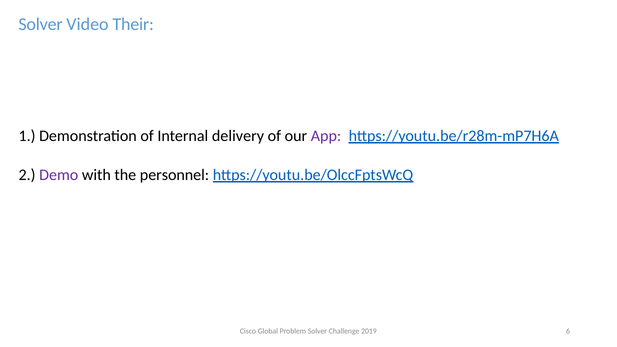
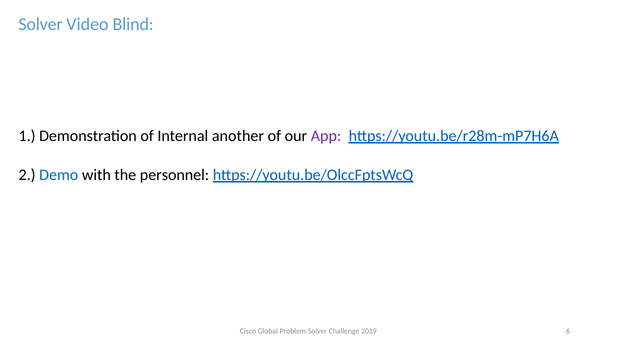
Their: Their -> Blind (133, 25)
delivery: delivery -> another (238, 136)
Demo colour: purple -> blue (59, 175)
